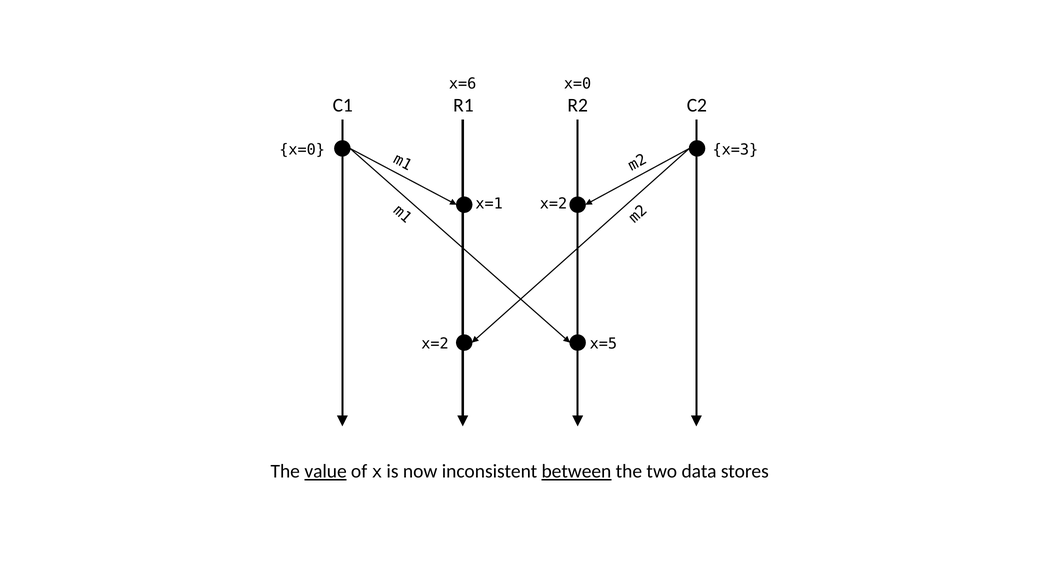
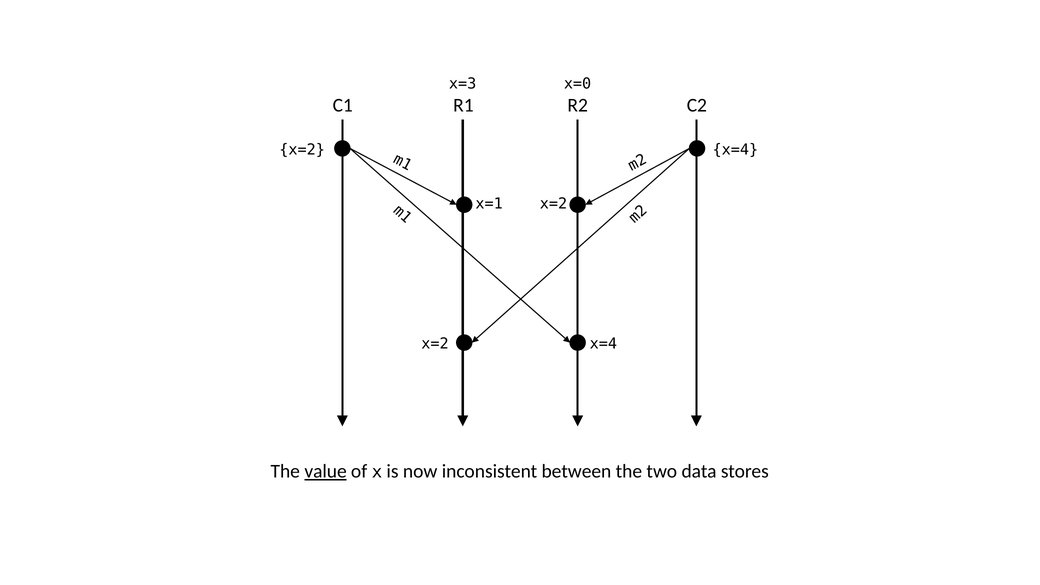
x=6: x=6 -> x=3 (463, 84)
x=0: x=0 -> x=2 (302, 150)
x=3: x=3 -> x=4 (735, 150)
x=2 x=5: x=5 -> x=4 (603, 344)
between underline: present -> none (576, 471)
